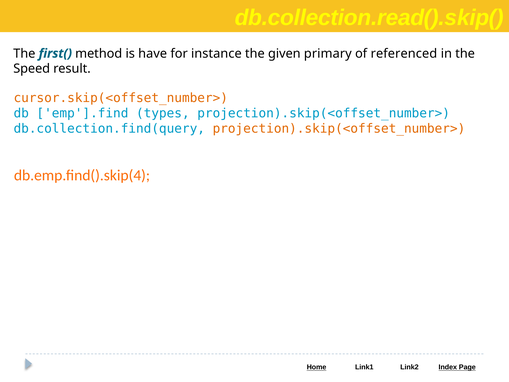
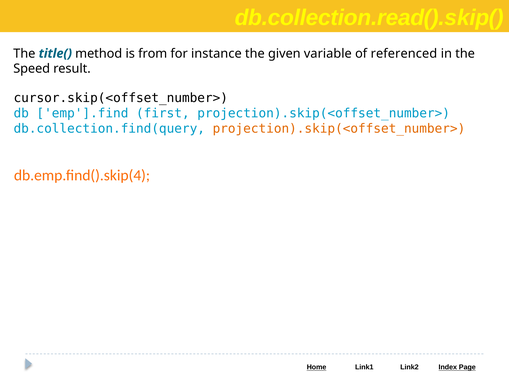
first(: first( -> title( (55, 53)
have: have -> from (153, 53)
primary: primary -> variable (328, 53)
cursor.skip(<offset_number> colour: orange -> black (121, 98)
types: types -> first (163, 113)
